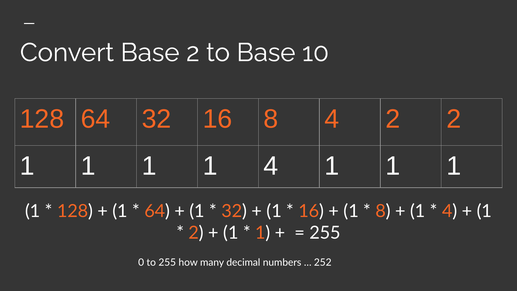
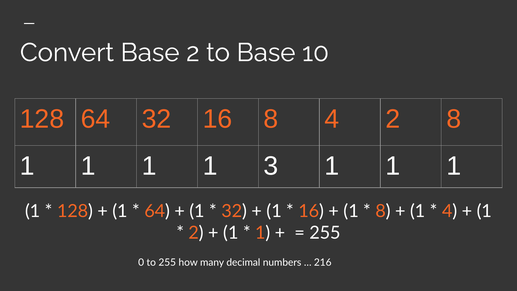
2 2: 2 -> 8 (454, 119)
1 4: 4 -> 3 (271, 166)
252: 252 -> 216 (323, 262)
